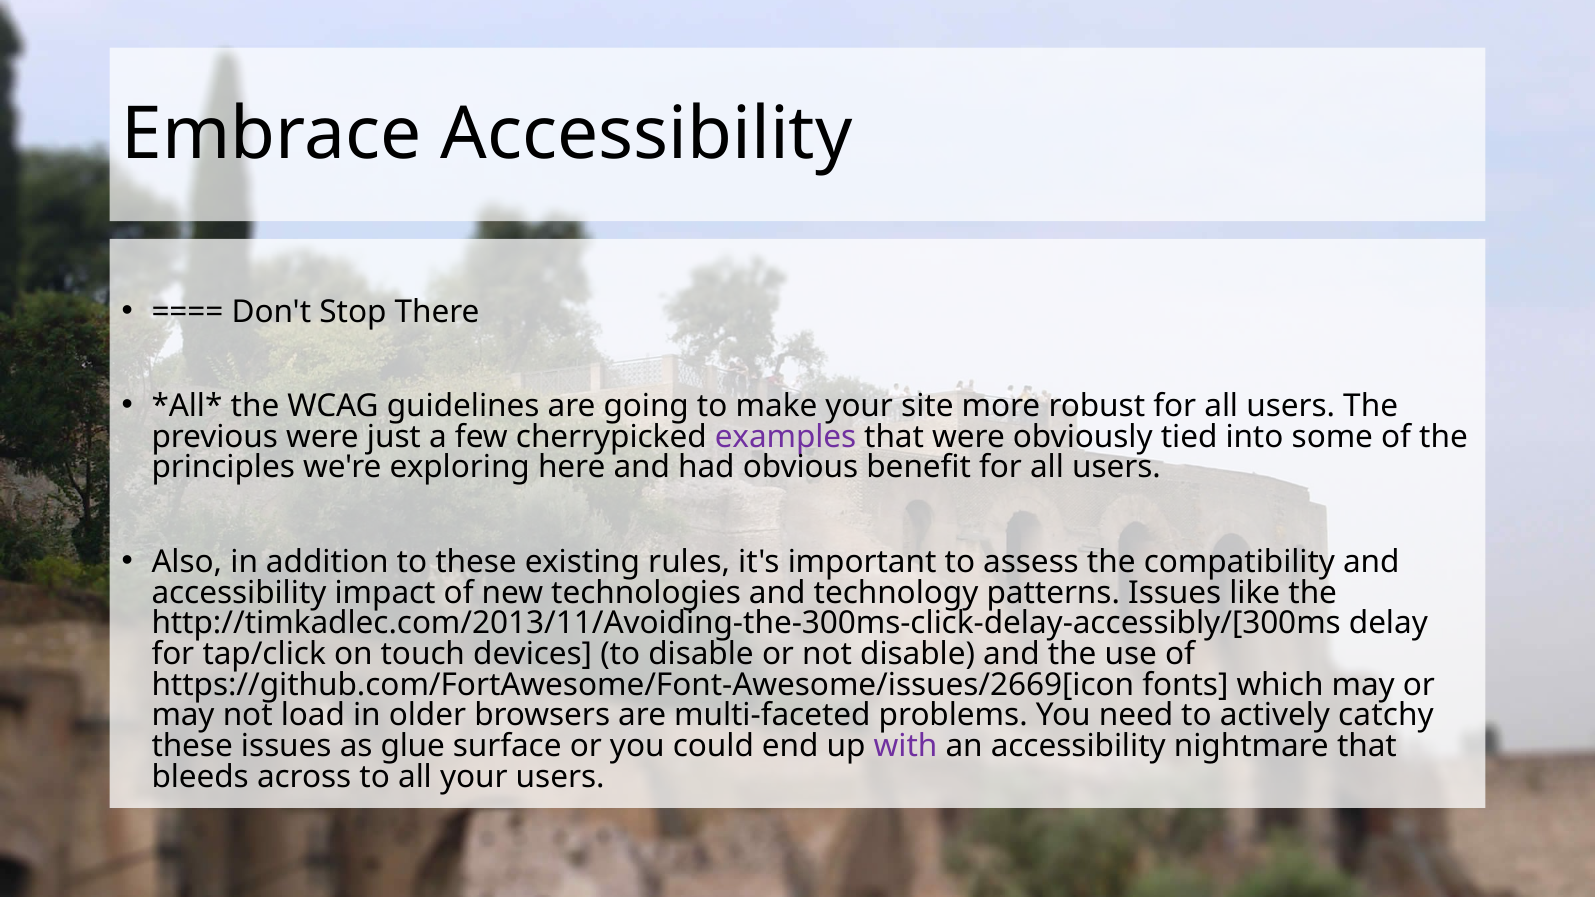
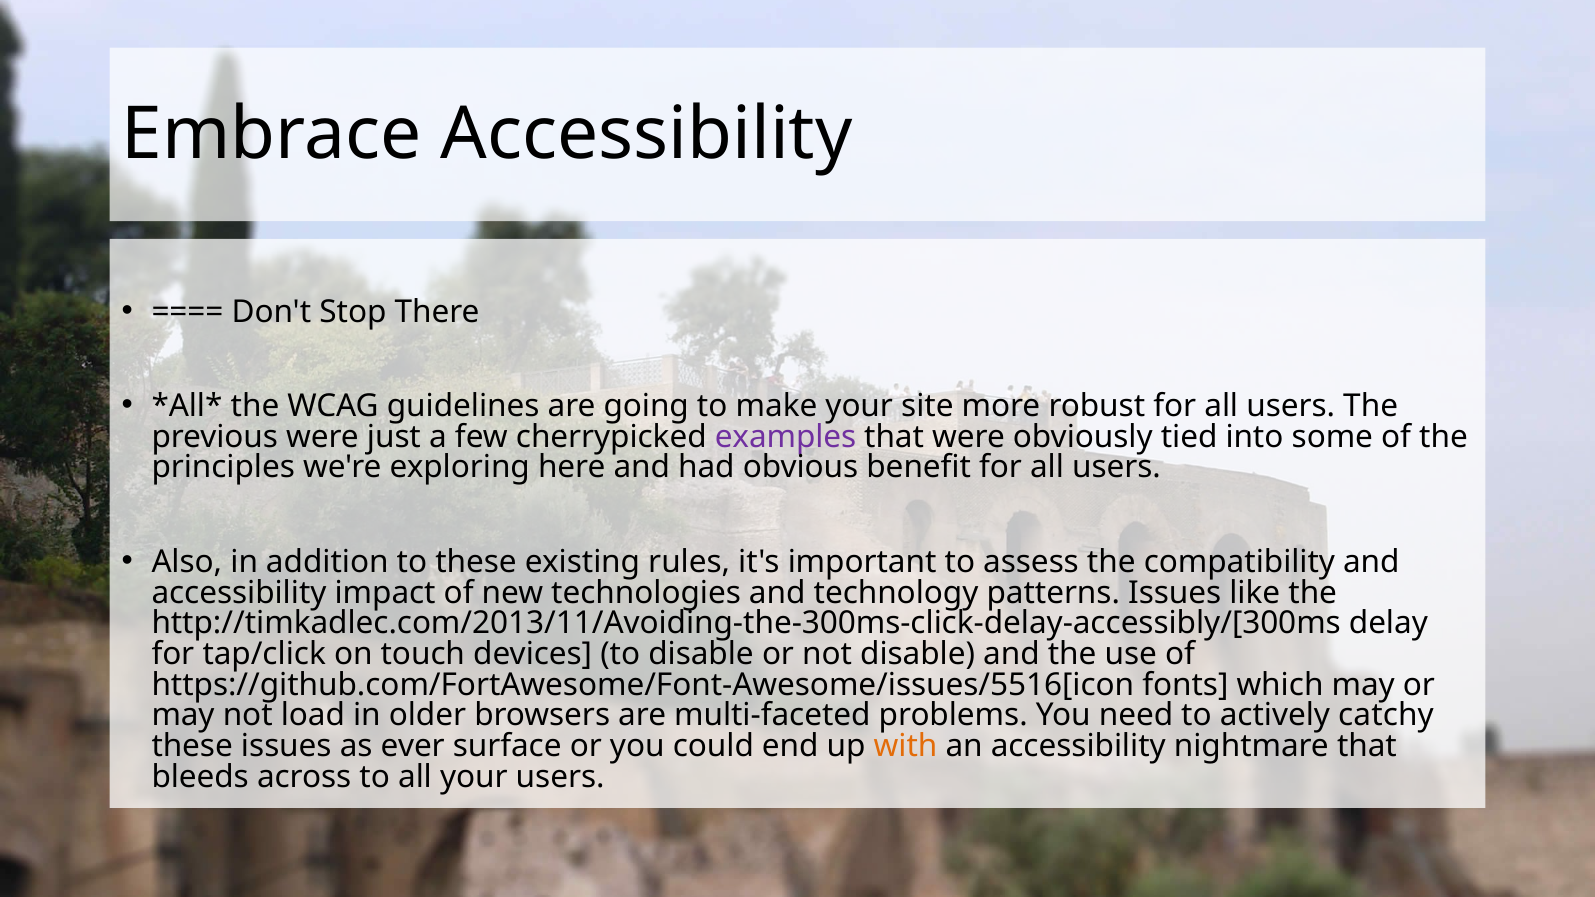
https://github.com/FortAwesome/Font-Awesome/issues/2669[icon: https://github.com/FortAwesome/Font-Awesome/issues/2669[icon -> https://github.com/FortAwesome/Font-Awesome/issues/5516[icon (643, 685)
glue: glue -> ever (413, 746)
with colour: purple -> orange (906, 746)
